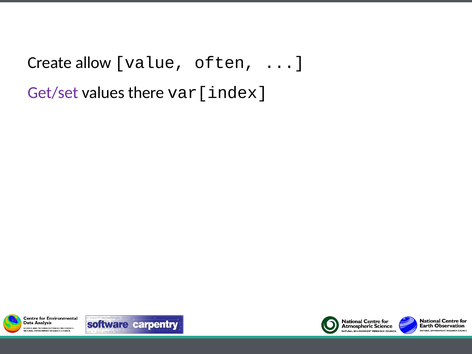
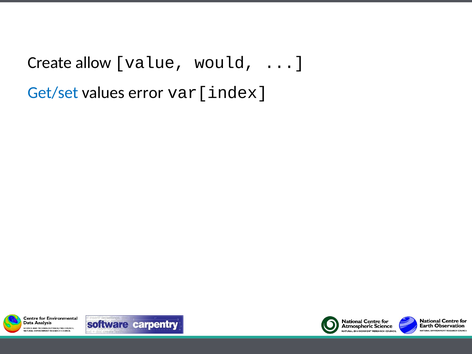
often: often -> would (224, 63)
Get/set colour: purple -> blue (53, 93)
there: there -> error (146, 93)
